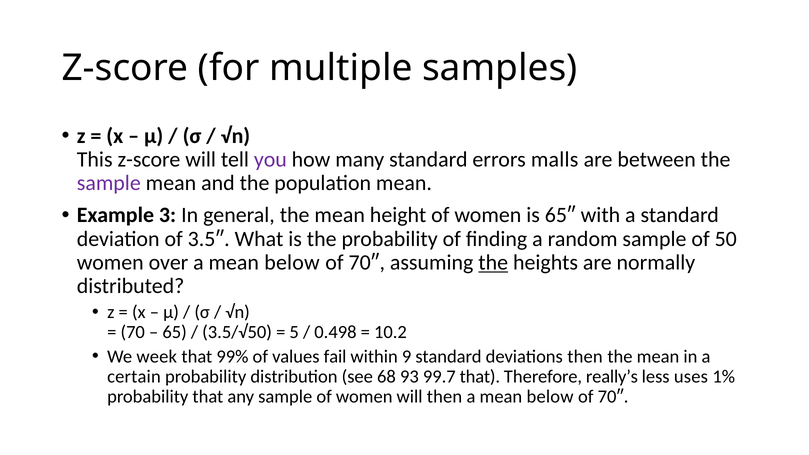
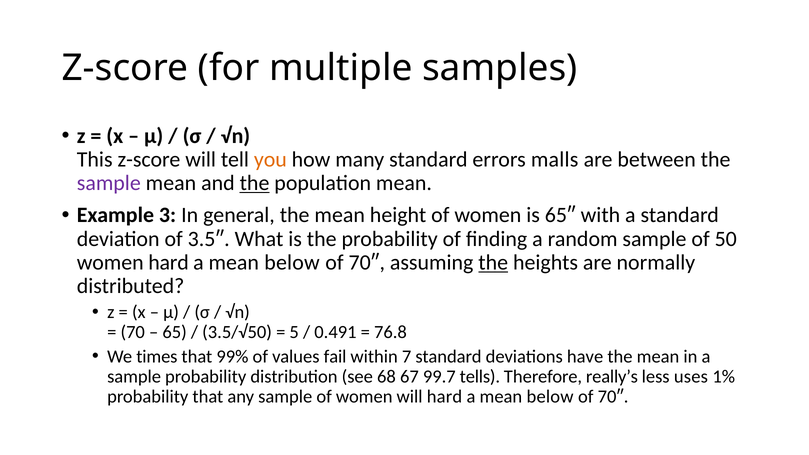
you colour: purple -> orange (270, 160)
the underline: none -> present (255, 183)
women over: over -> hard (169, 263)
0.498: 0.498 -> 0.491 (335, 332)
10.2: 10.2 -> 76.8 (390, 332)
week: week -> times (157, 356)
9: 9 -> 7 (407, 356)
deviations then: then -> have (585, 356)
certain: certain -> sample (134, 376)
93: 93 -> 67 (409, 376)
99.7 that: that -> tells (480, 376)
will then: then -> hard (444, 397)
